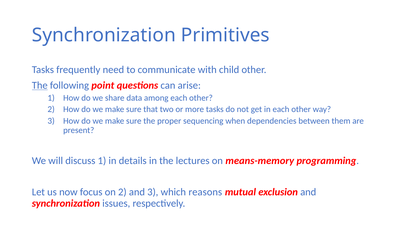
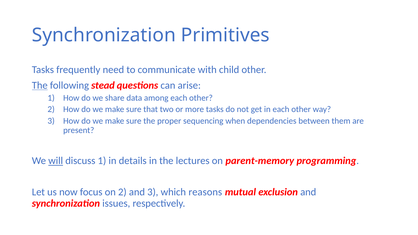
point: point -> stead (103, 85)
will underline: none -> present (56, 161)
means-memory: means-memory -> parent-memory (260, 161)
